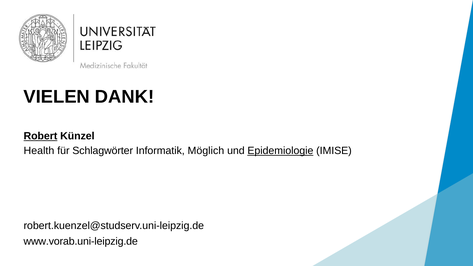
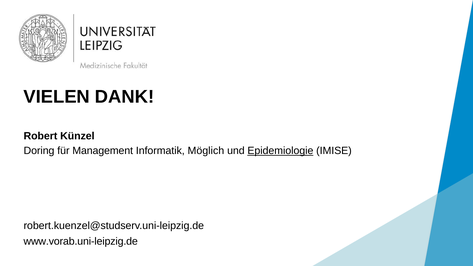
Robert underline: present -> none (40, 136)
Health: Health -> Doring (39, 151)
Schlagwörter: Schlagwörter -> Management (103, 151)
